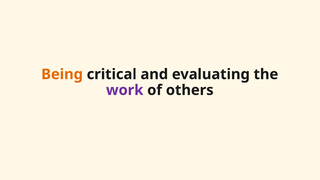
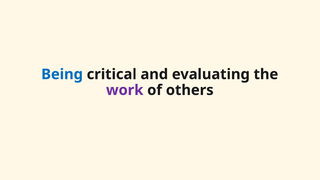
Being colour: orange -> blue (62, 74)
